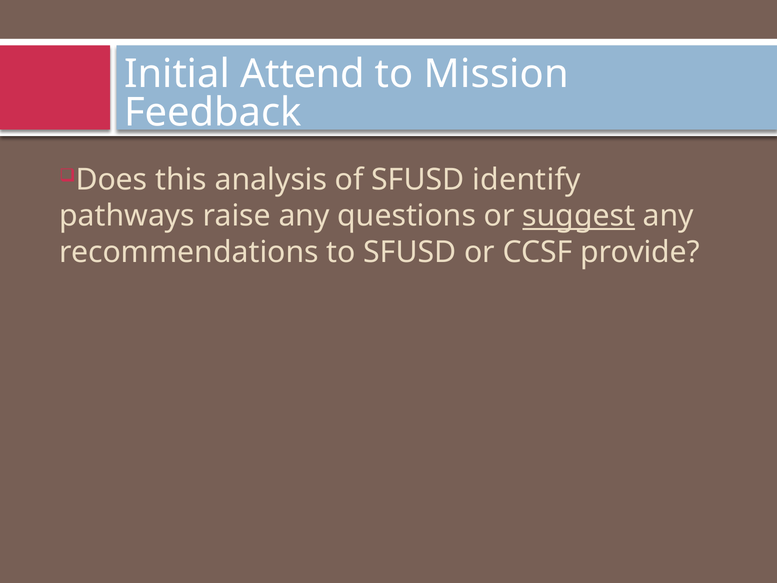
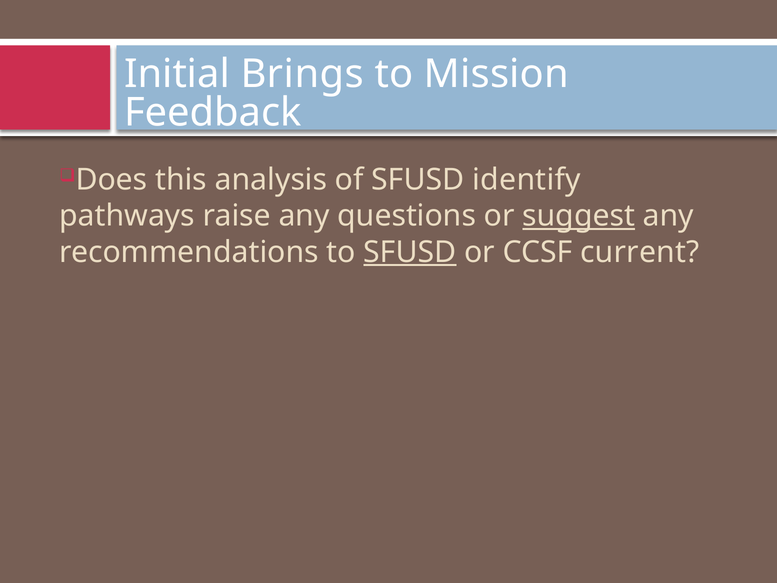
Attend: Attend -> Brings (302, 74)
SFUSD underline: none -> present (410, 252)
provide: provide -> current (640, 252)
